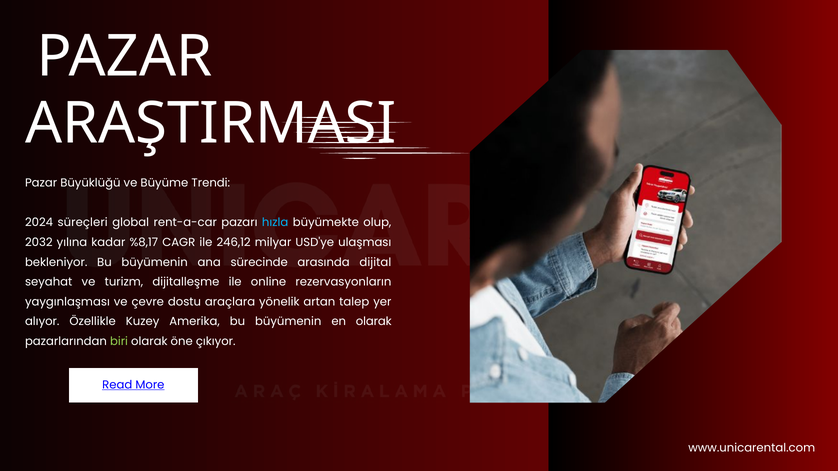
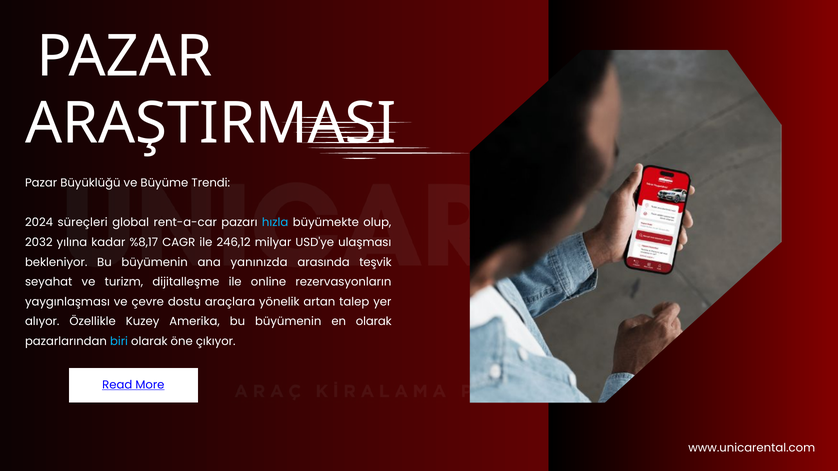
sürecinde: sürecinde -> yanınızda (259, 262)
dijital: dijital -> teşvik (375, 262)
biri colour: light green -> light blue (119, 342)
